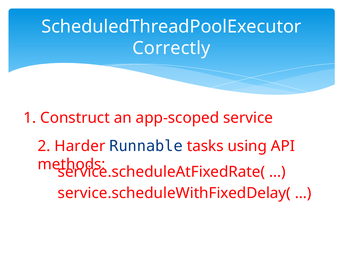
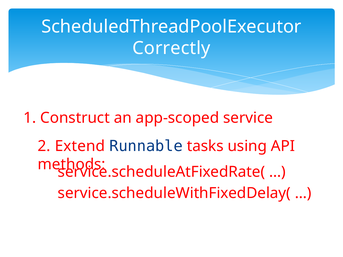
Harder: Harder -> Extend (80, 146)
